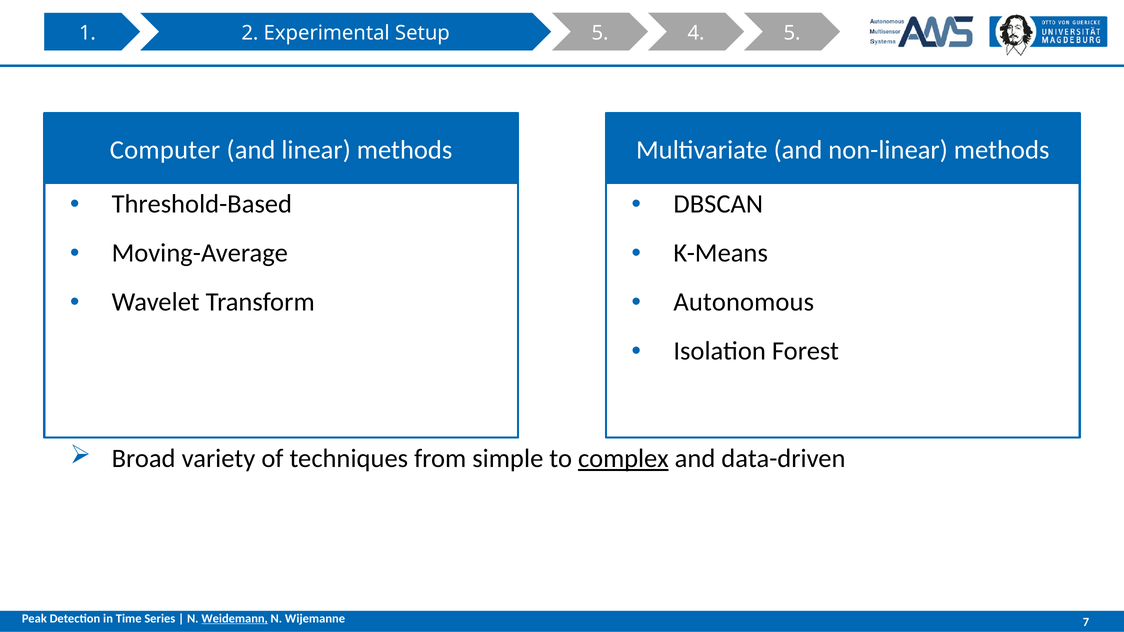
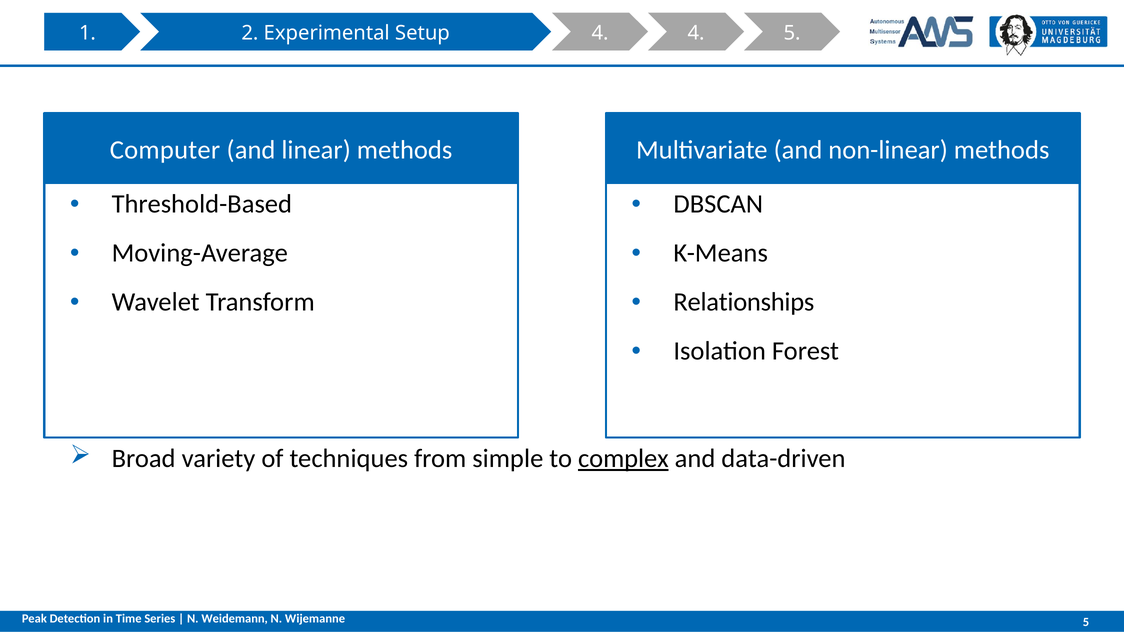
Setup 5: 5 -> 4 (600, 33)
Autonomous: Autonomous -> Relationships (744, 302)
Weidemann underline: present -> none (235, 619)
Wijemanne 7: 7 -> 5 (1086, 622)
